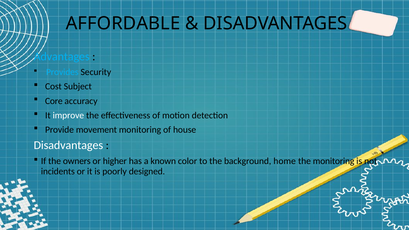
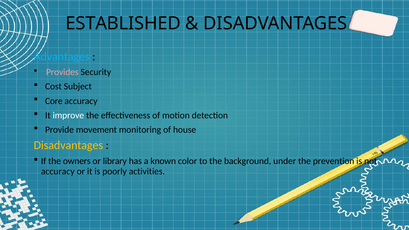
AFFORDABLE: AFFORDABLE -> ESTABLISHED (123, 24)
Provides colour: light blue -> pink (62, 72)
Disadvantages colour: white -> yellow (68, 145)
higher: higher -> library (115, 161)
home: home -> under (285, 161)
the monitoring: monitoring -> prevention (334, 161)
incidents: incidents -> accuracy (58, 171)
designed: designed -> activities (147, 171)
